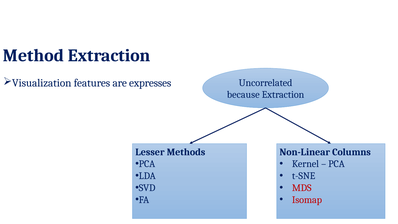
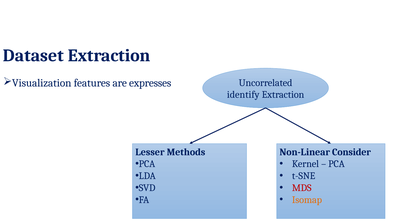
Method: Method -> Dataset (33, 56)
because: because -> identify (243, 95)
Columns: Columns -> Consider (351, 152)
Isomap colour: red -> orange (307, 200)
